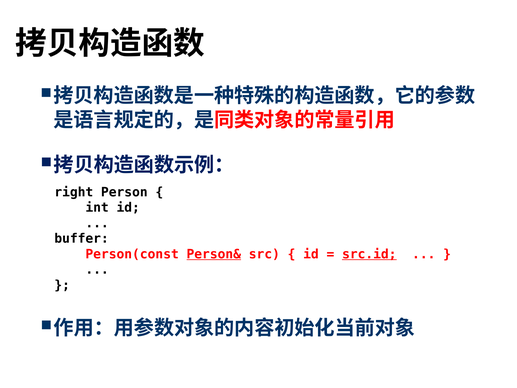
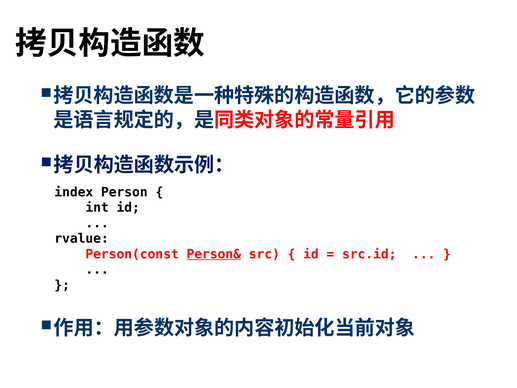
right: right -> index (74, 192)
buffer: buffer -> rvalue (82, 239)
src.id underline: present -> none (369, 254)
